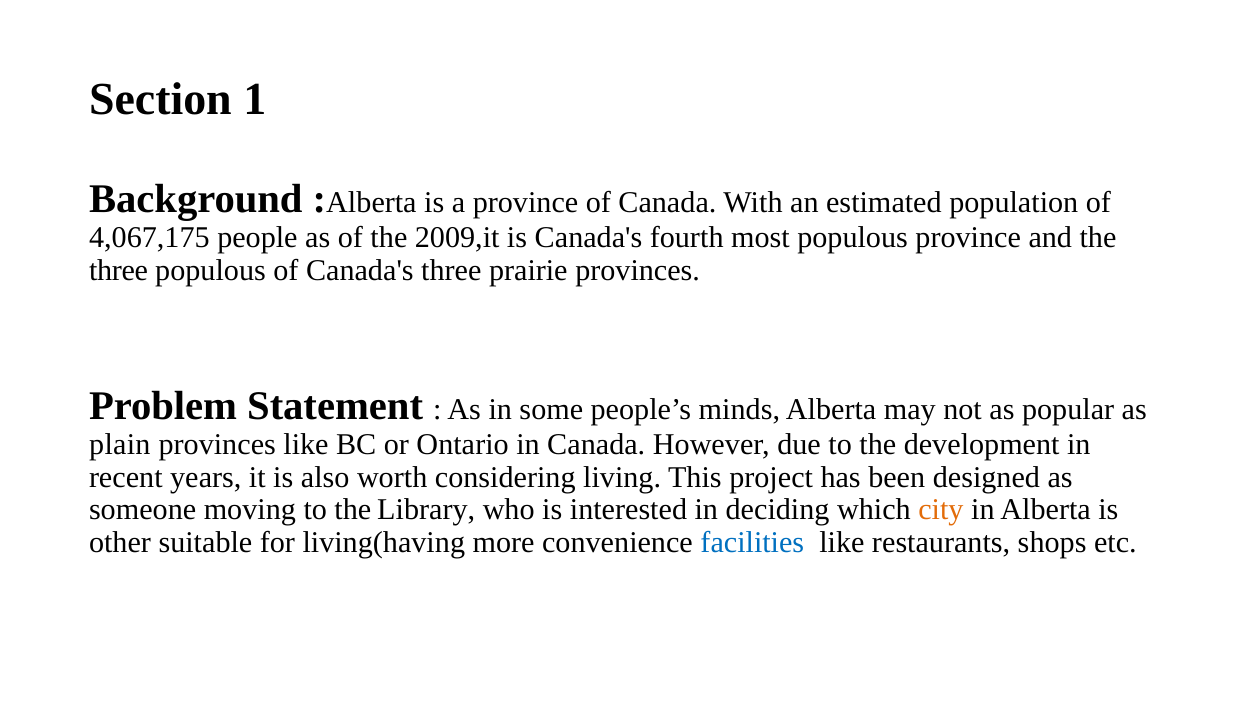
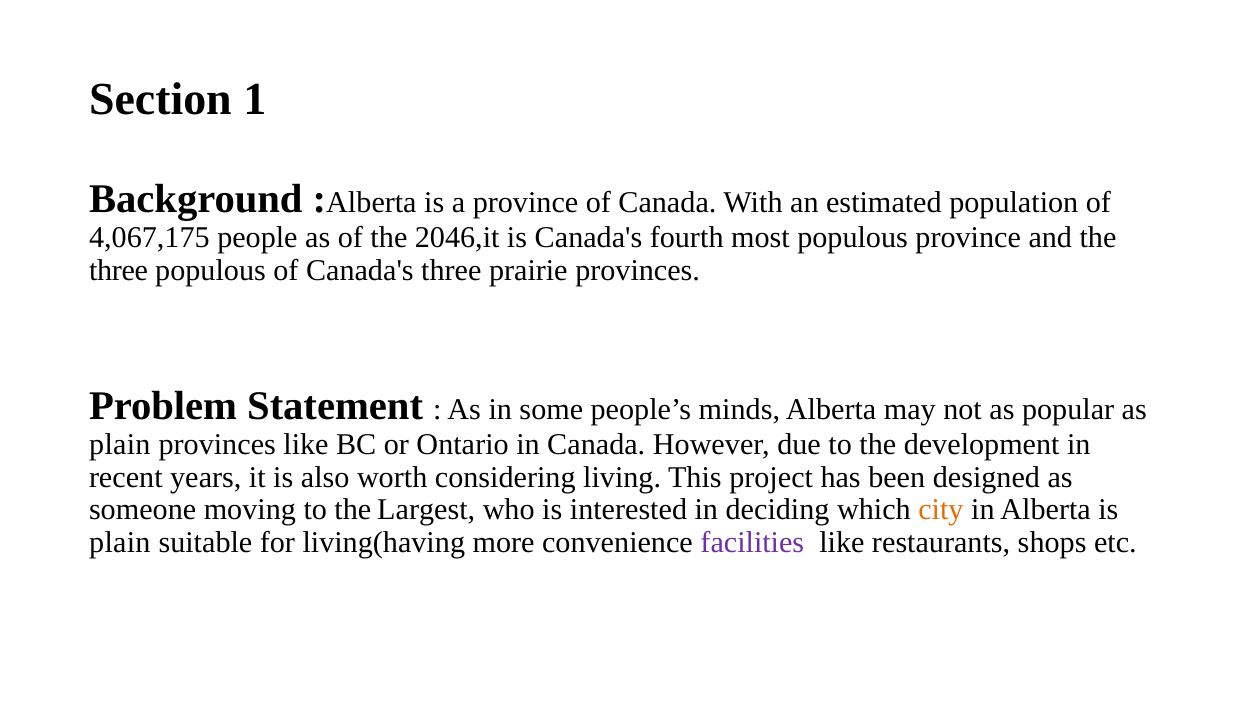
2009,it: 2009,it -> 2046,it (457, 238)
Library: Library -> Largest (426, 510)
other: other -> plain (120, 542)
facilities colour: blue -> purple (752, 542)
